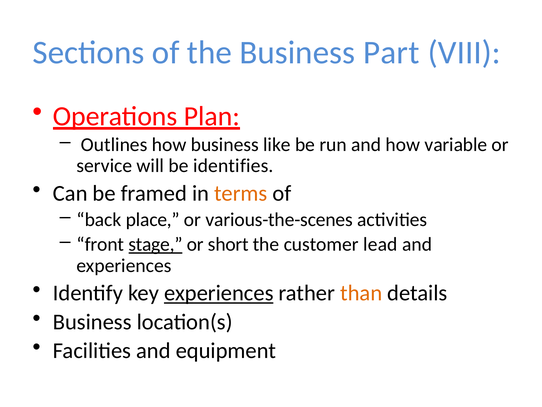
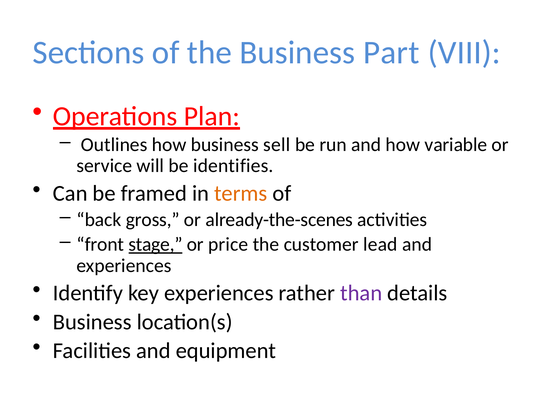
like: like -> sell (277, 145)
place: place -> gross (153, 219)
various-the-scenes: various-the-scenes -> already-the-scenes (279, 219)
short: short -> price (228, 244)
experiences underline: present -> none (219, 293)
than colour: orange -> purple (361, 293)
